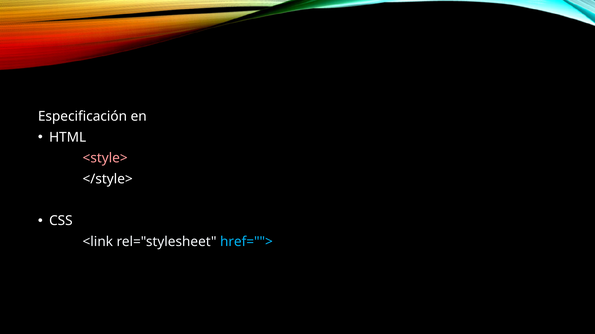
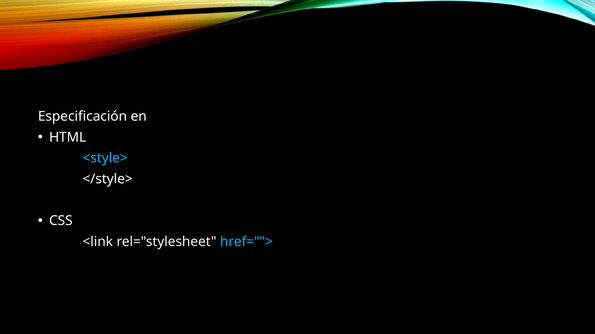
<style> colour: pink -> light blue (105, 158)
